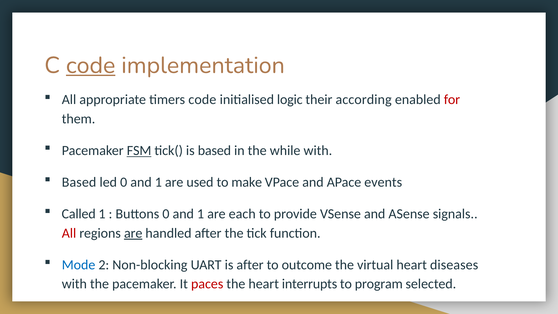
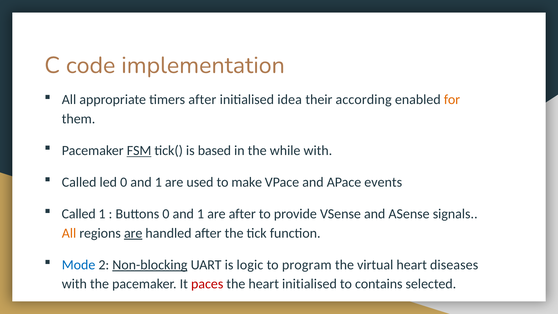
code underline: present -> none (91, 65)
timers code: code -> after (202, 100)
logic: logic -> idea (290, 100)
for colour: red -> orange (452, 100)
Based: Based -> Called (79, 182)
are each: each -> after (242, 214)
All colour: red -> orange (69, 233)
Non-blocking underline: none -> present (150, 265)
is after: after -> logic (250, 265)
outcome: outcome -> program (307, 265)
heart interrupts: interrupts -> initialised (309, 284)
program: program -> contains (379, 284)
